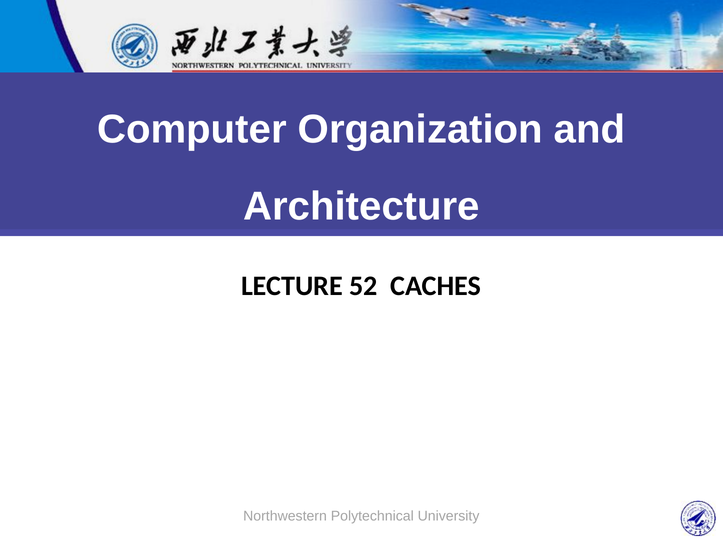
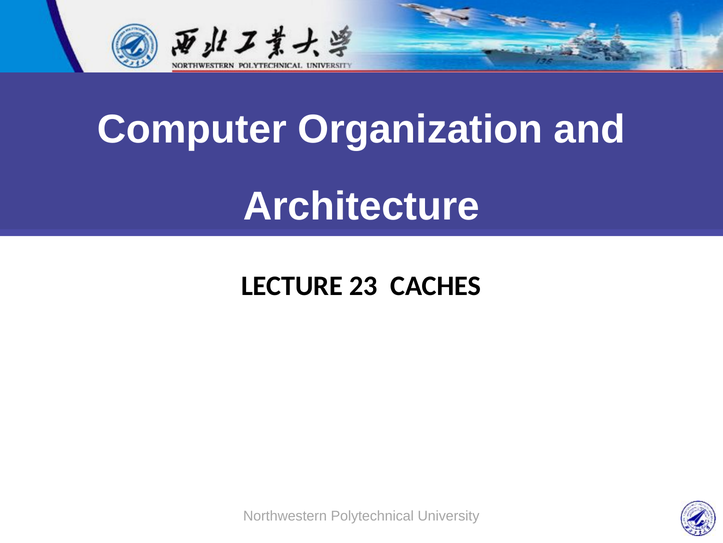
52: 52 -> 23 (363, 285)
